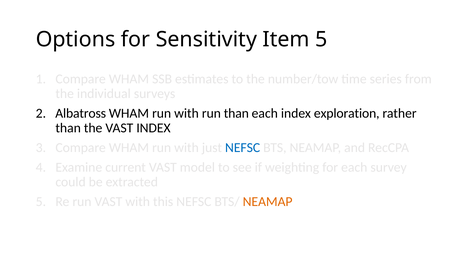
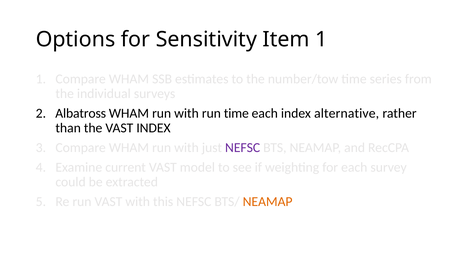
Item 5: 5 -> 1 (321, 39)
run than: than -> time (236, 113)
exploration: exploration -> alternative (347, 113)
NEFSC colour: blue -> purple (243, 148)
